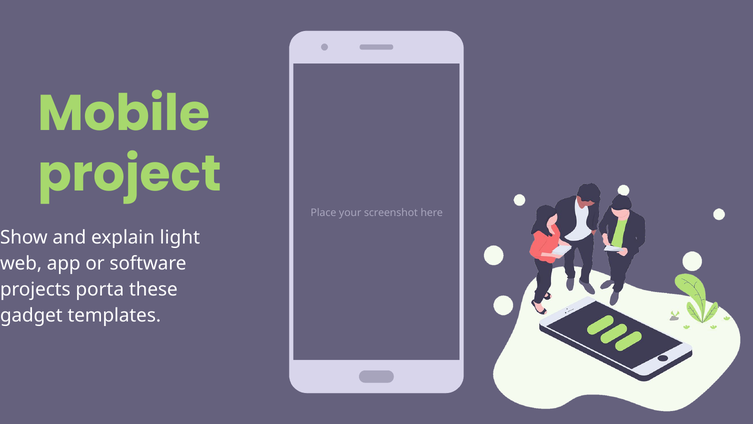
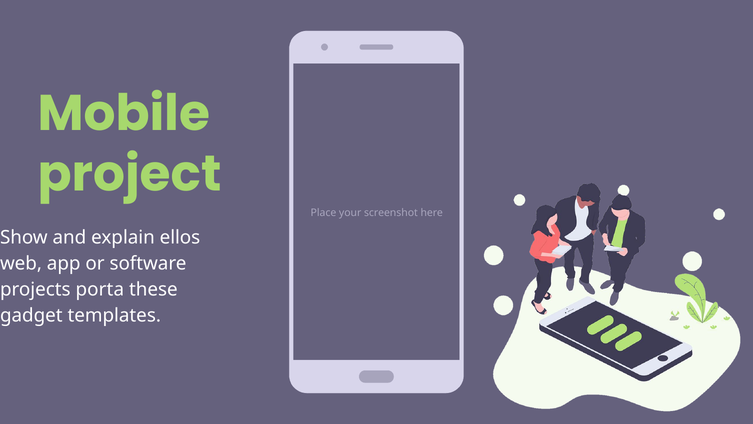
light: light -> ellos (180, 237)
